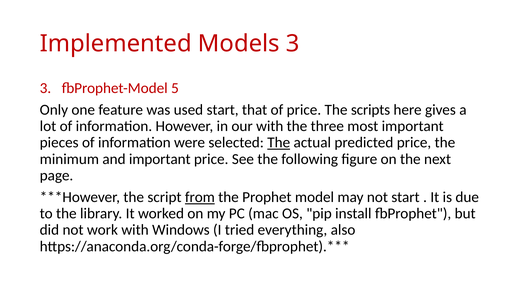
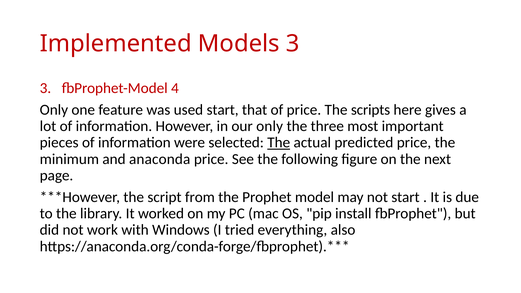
5: 5 -> 4 (175, 88)
our with: with -> only (270, 126)
and important: important -> anaconda (160, 159)
from underline: present -> none (200, 197)
